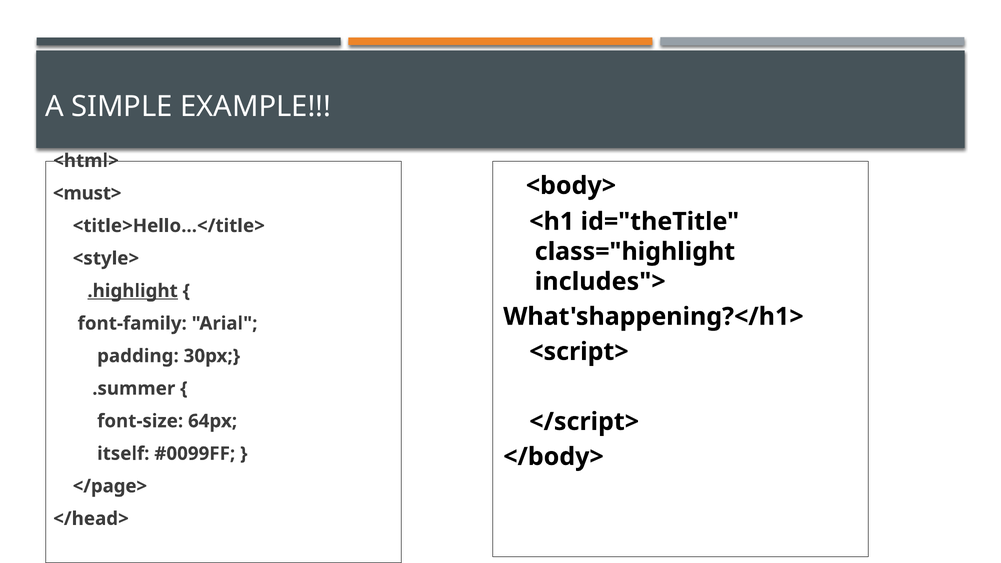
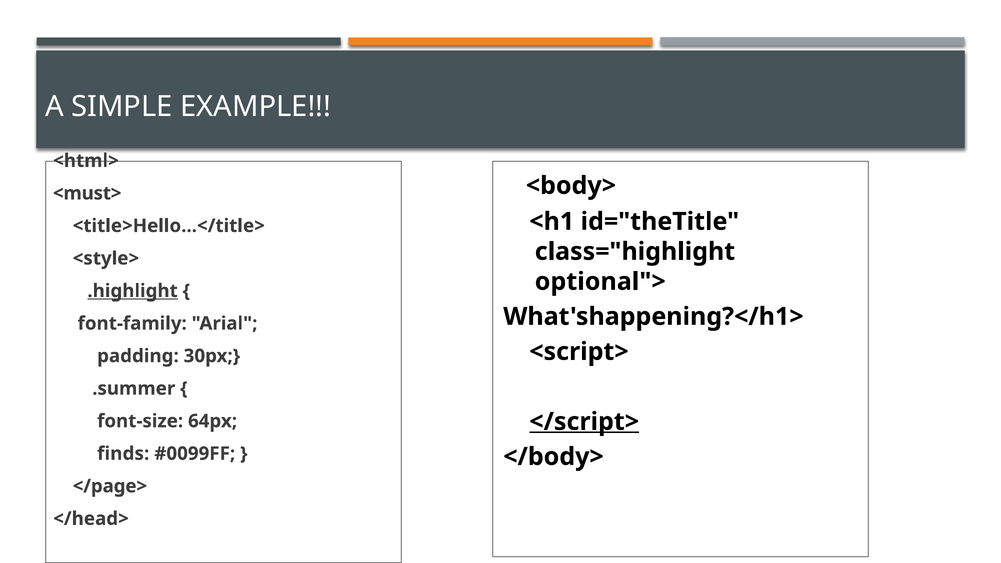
includes">: includes"> -> optional"> (600, 282)
</script> underline: none -> present (584, 422)
itself: itself -> finds (123, 454)
